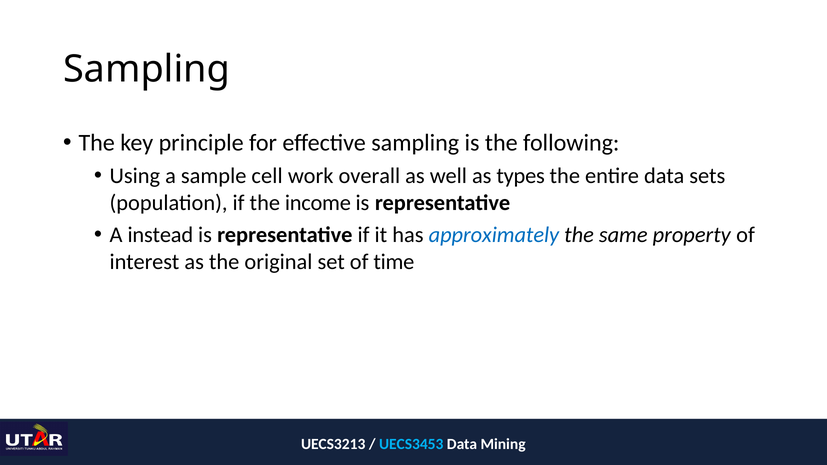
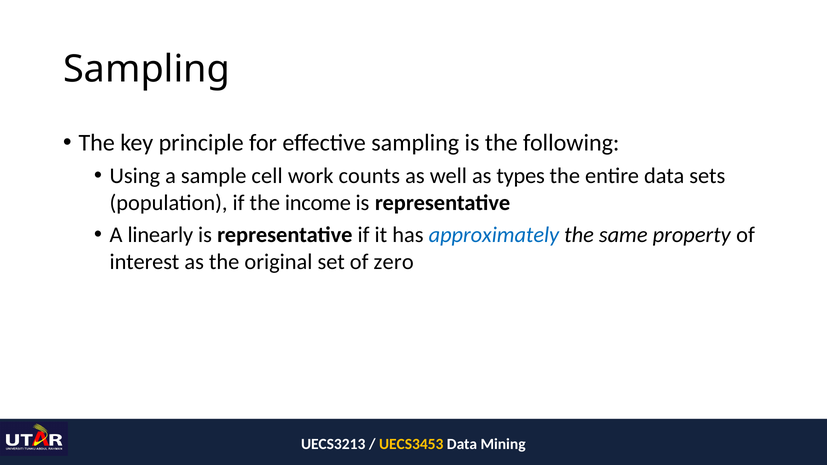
overall: overall -> counts (369, 176)
instead: instead -> linearly (160, 235)
time: time -> zero (394, 262)
UECS3453 colour: light blue -> yellow (411, 444)
